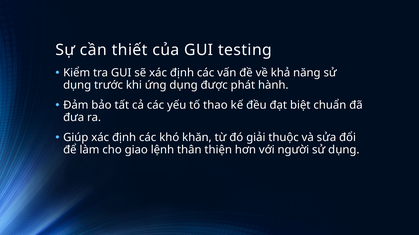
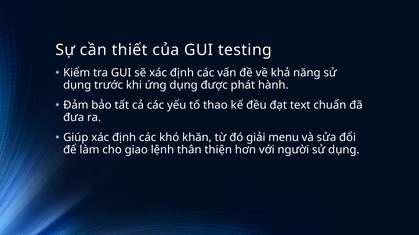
biệt: biệt -> text (300, 106)
thuộc: thuộc -> menu (284, 138)
